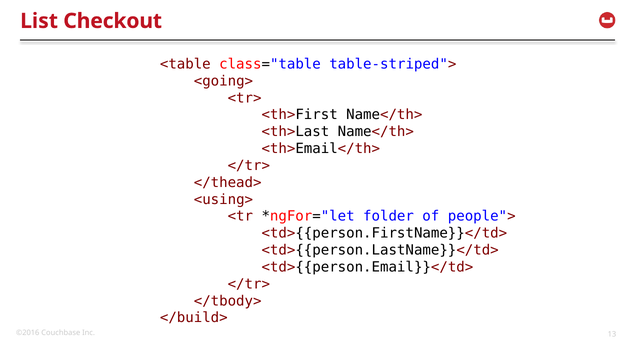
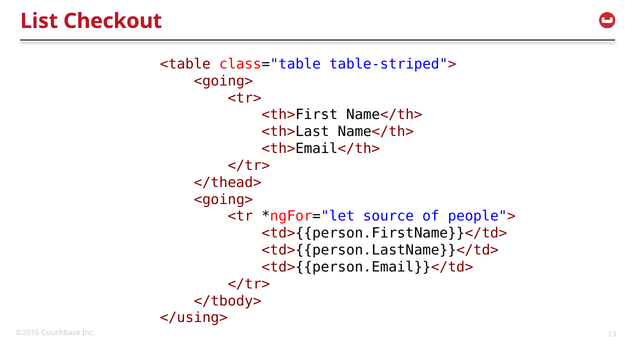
<using>: <using> -> <going> (223, 200)
folder: folder -> source (389, 216)
</build>: </build> -> </using> (194, 318)
